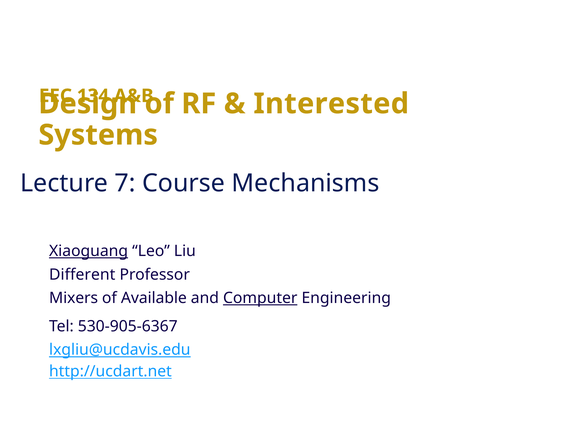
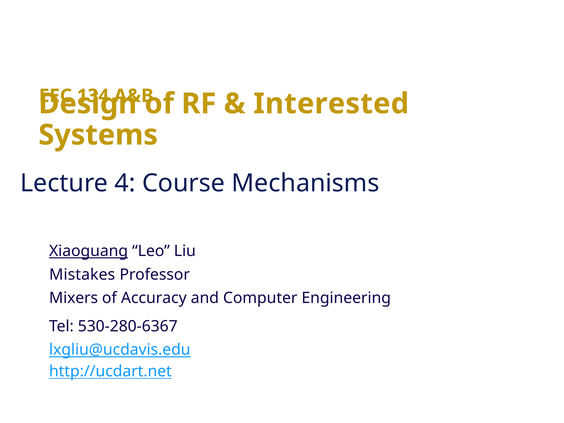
7: 7 -> 4 (125, 183)
Different: Different -> Mistakes (82, 275)
Available: Available -> Accuracy (154, 298)
Computer underline: present -> none (260, 298)
530-905-6367: 530-905-6367 -> 530-280-6367 (128, 326)
